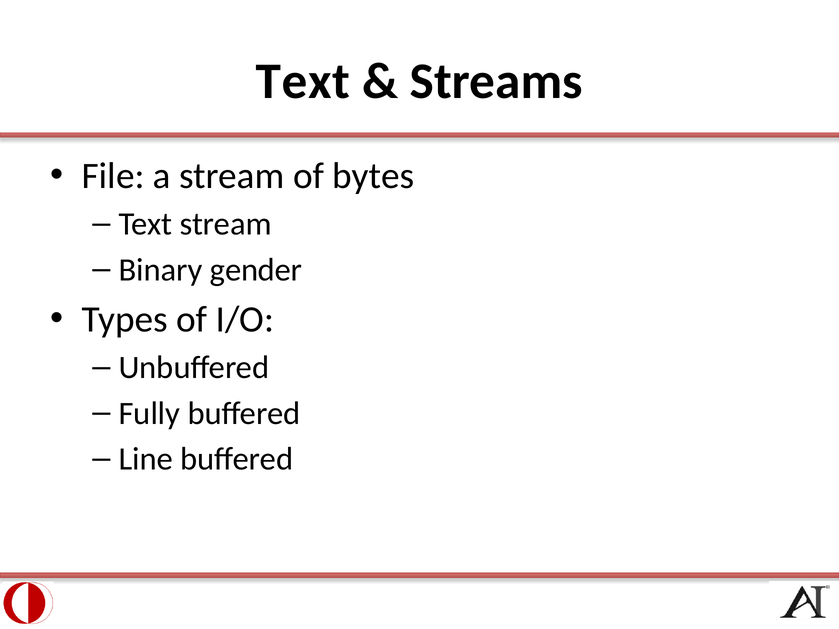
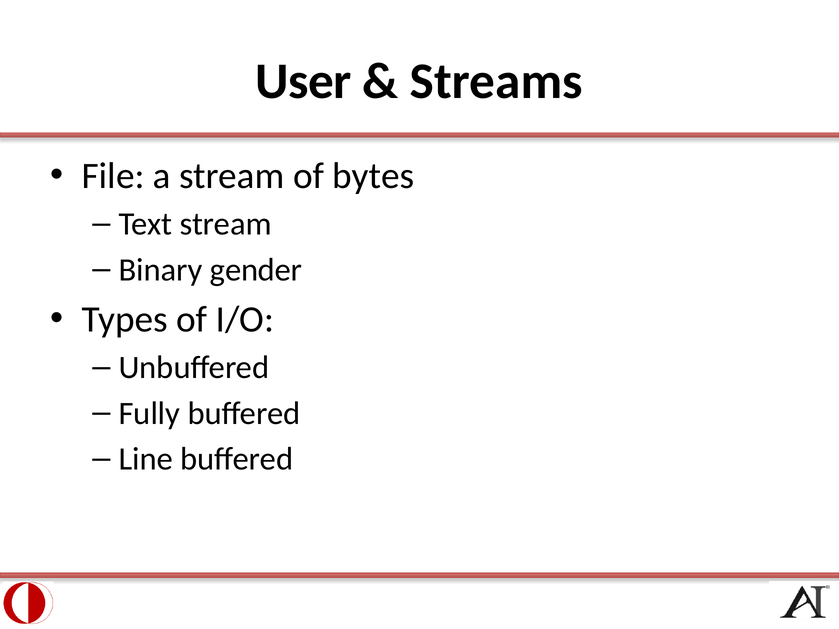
Text: Text -> User (303, 81)
